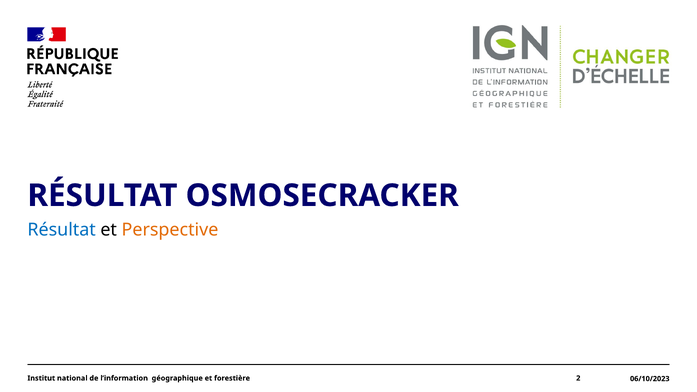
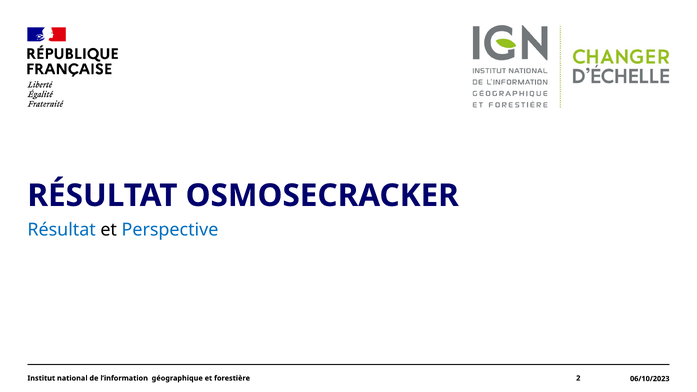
Perspective colour: orange -> blue (170, 230)
